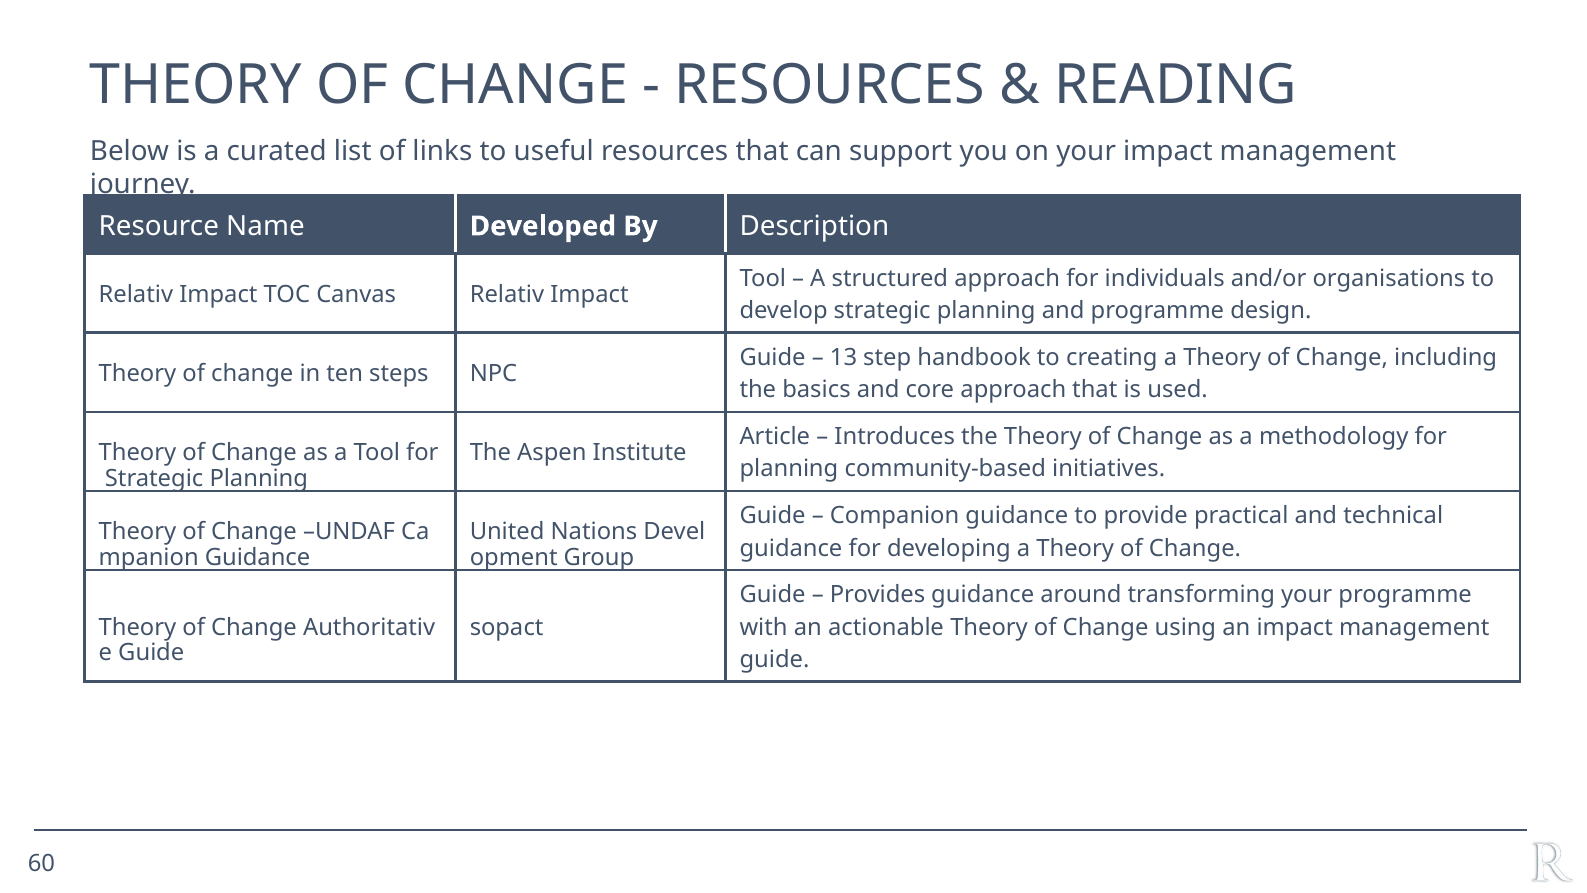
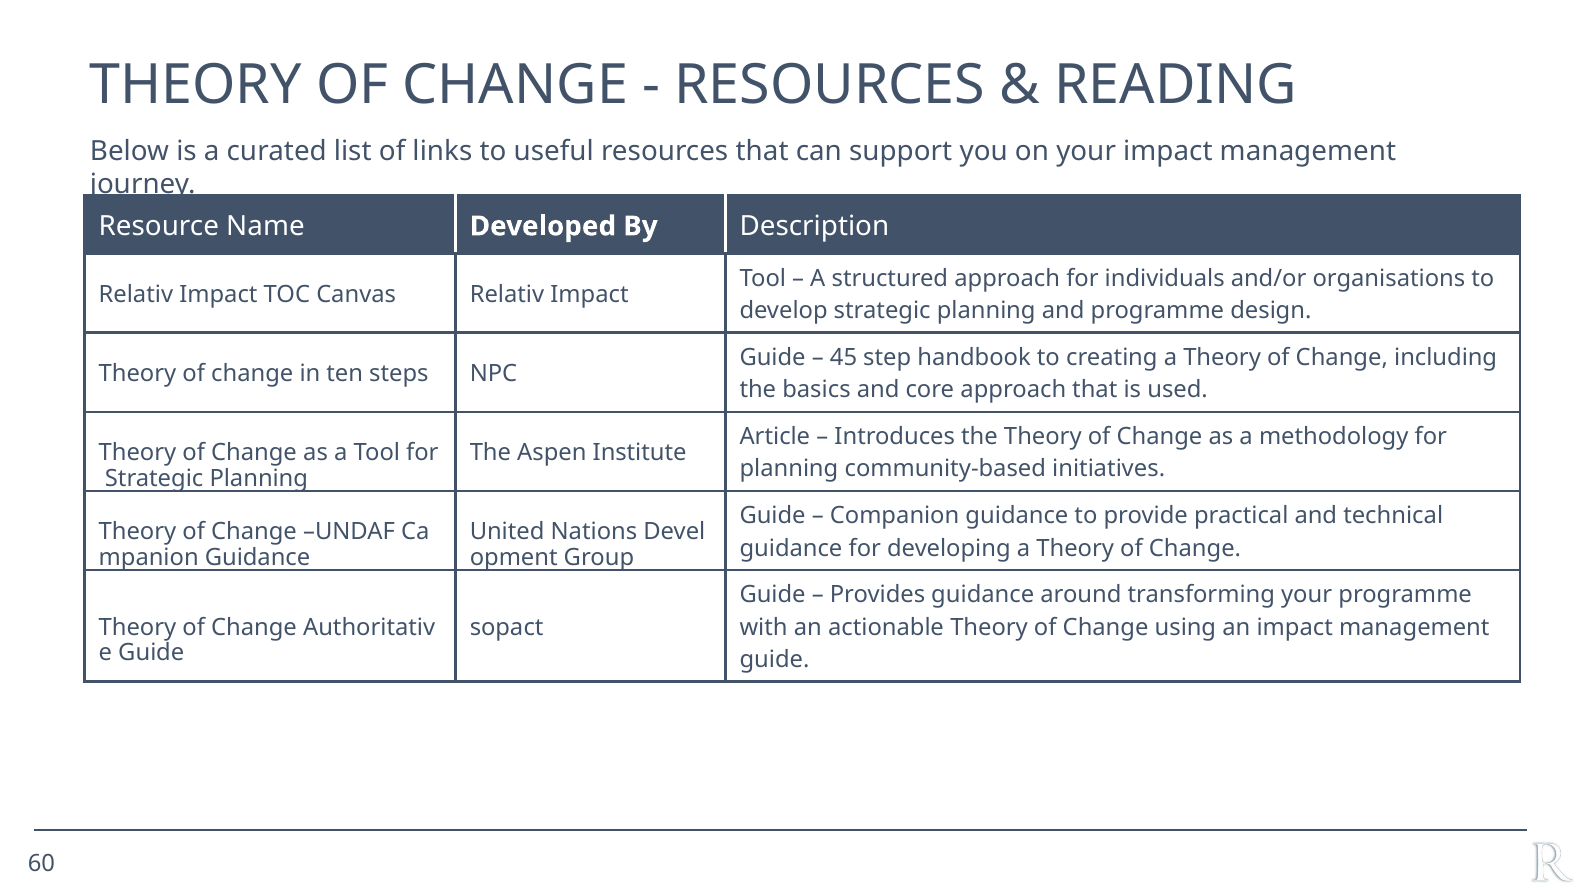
13: 13 -> 45 (844, 357)
